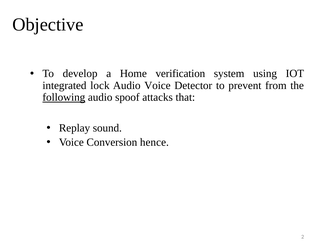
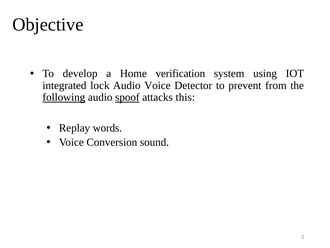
spoof underline: none -> present (127, 97)
that: that -> this (185, 97)
sound: sound -> words (107, 128)
hence: hence -> sound (154, 142)
